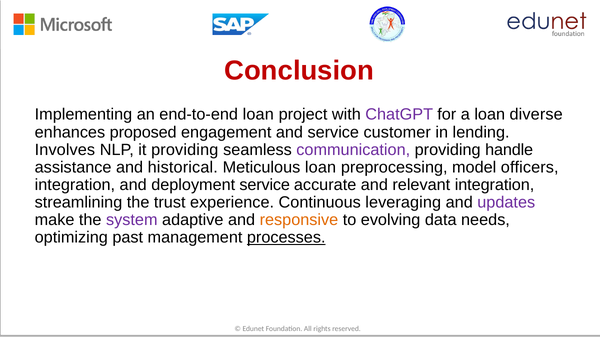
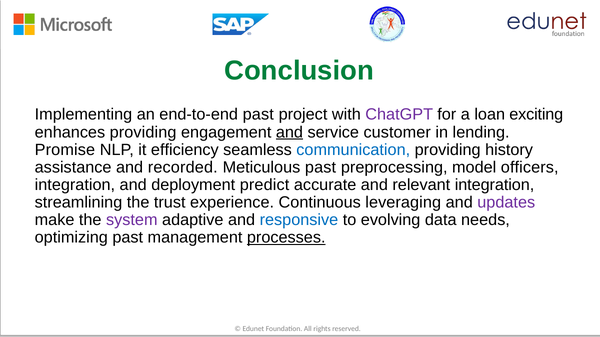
Conclusion colour: red -> green (299, 71)
end-to-end loan: loan -> past (258, 115)
diverse: diverse -> exciting (536, 115)
enhances proposed: proposed -> providing (143, 132)
and underline: none -> present (289, 132)
Involves: Involves -> Promise (65, 150)
it providing: providing -> efficiency (185, 150)
communication colour: purple -> blue (353, 150)
handle: handle -> history (509, 150)
historical: historical -> recorded (183, 168)
Meticulous loan: loan -> past (321, 168)
deployment service: service -> predict (265, 185)
responsive colour: orange -> blue (299, 220)
